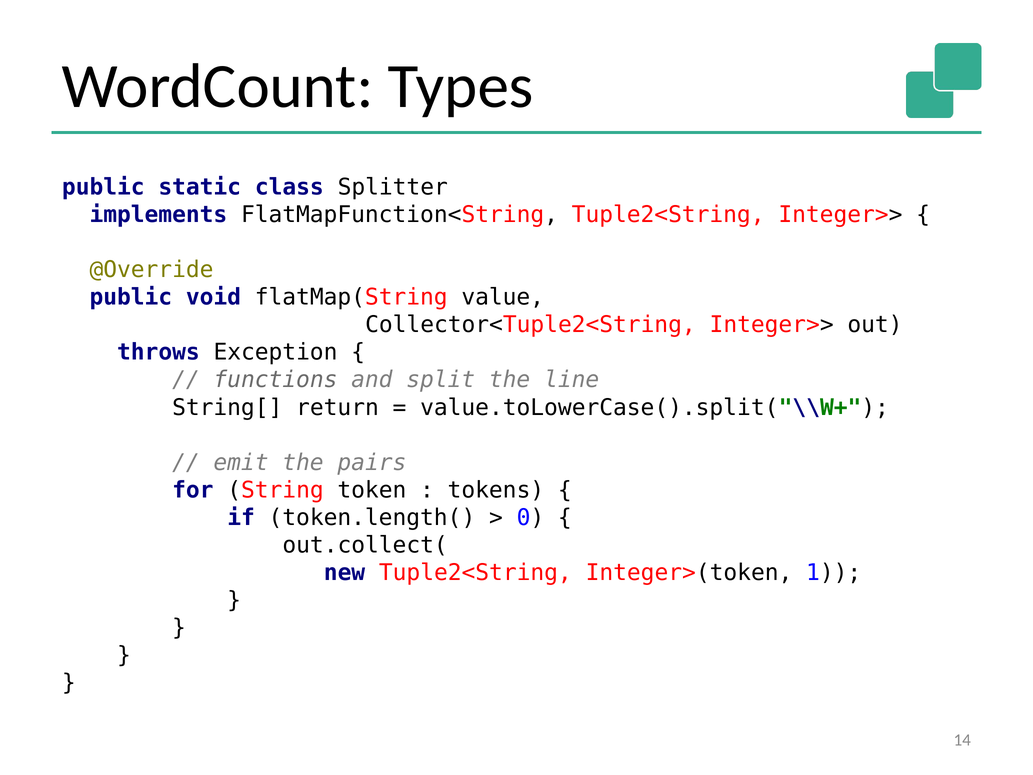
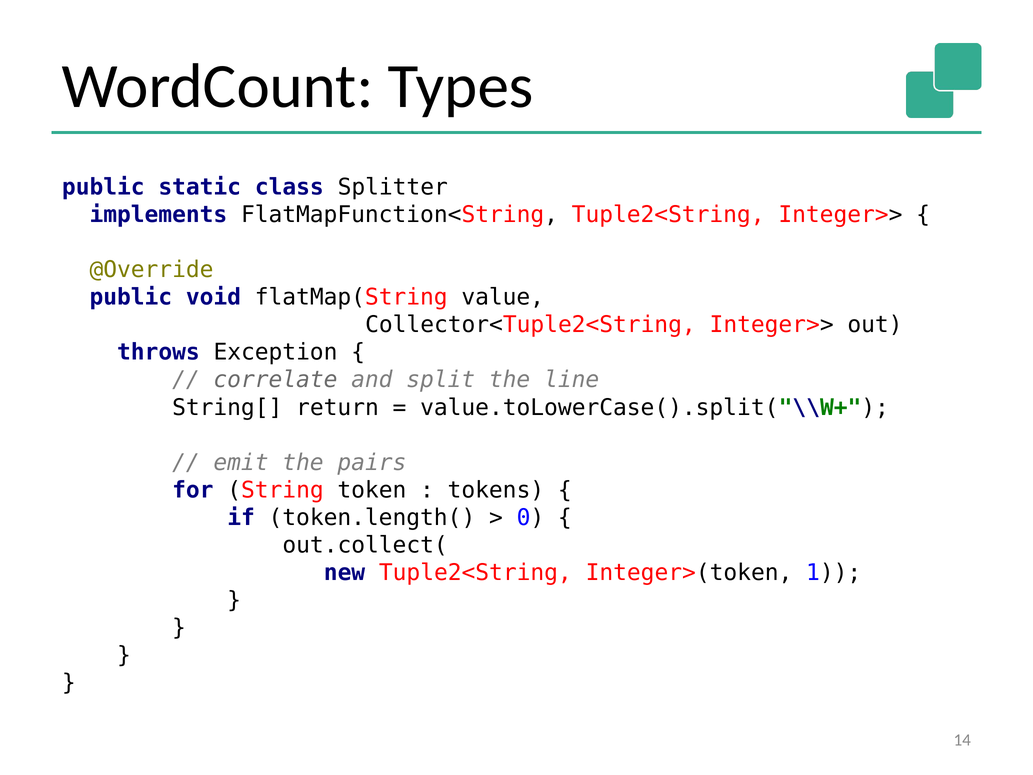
functions: functions -> correlate (275, 380)
